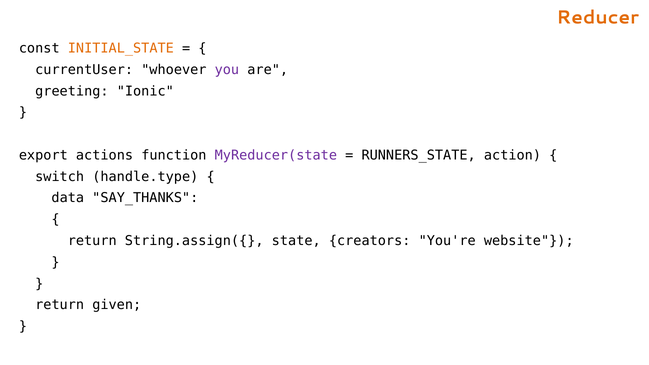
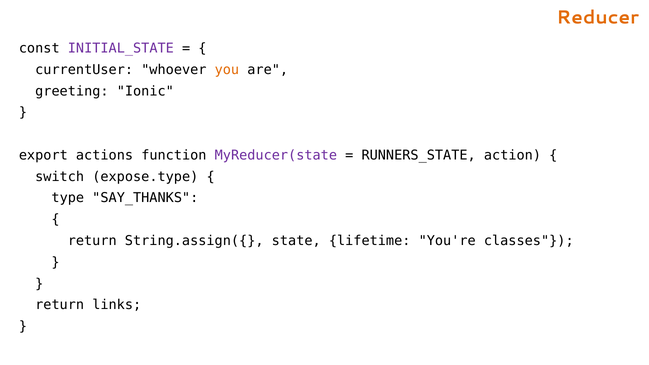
INITIAL_STATE colour: orange -> purple (121, 48)
you colour: purple -> orange (227, 70)
handle.type: handle.type -> expose.type (145, 177)
data: data -> type (68, 198)
creators: creators -> lifetime (370, 241)
website: website -> classes (529, 241)
given: given -> links (117, 305)
